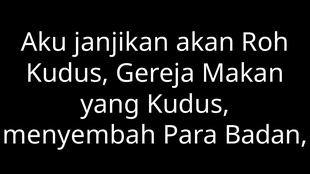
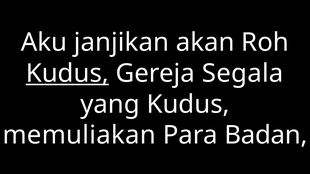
Kudus underline: none -> present (67, 73)
Makan: Makan -> Segala (243, 73)
menyembah: menyembah -> memuliakan (79, 135)
